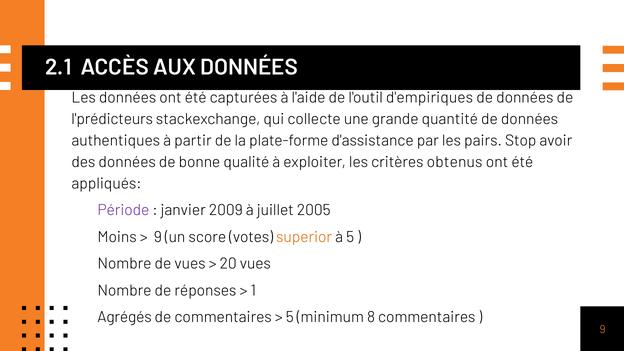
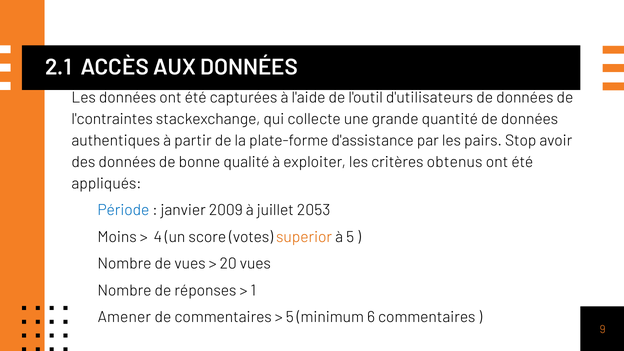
d'empiriques: d'empiriques -> d'utilisateurs (430, 97)
l'prédicteurs: l'prédicteurs -> l'contraintes (112, 119)
Période colour: purple -> blue (123, 210)
2005: 2005 -> 2053 (314, 210)
9: 9 -> 4 (158, 237)
Agrégés: Agrégés -> Amener (124, 317)
8: 8 -> 6 (371, 317)
